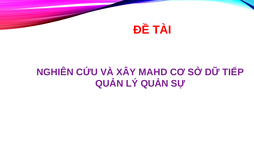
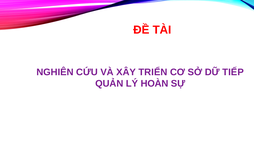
MAHD: MAHD -> TRIỂN (153, 72)
LÝ QUẢN: QUẢN -> HOÀN (155, 84)
